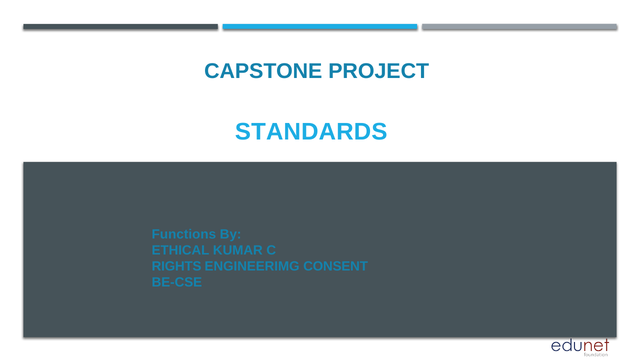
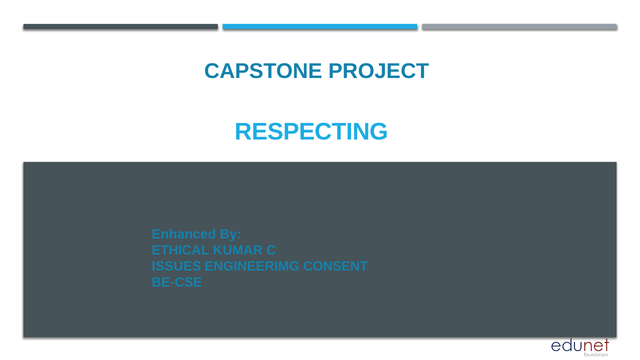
STANDARDS: STANDARDS -> RESPECTING (311, 132)
Functions: Functions -> Enhanced (184, 234)
RIGHTS: RIGHTS -> ISSUES (176, 266)
